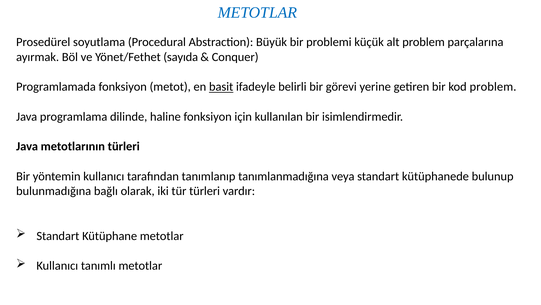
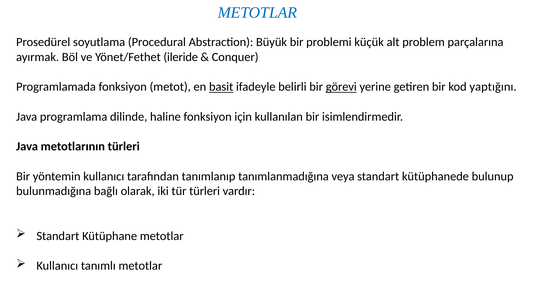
sayıda: sayıda -> ileride (181, 57)
görevi underline: none -> present (341, 87)
kod problem: problem -> yaptığını (493, 87)
